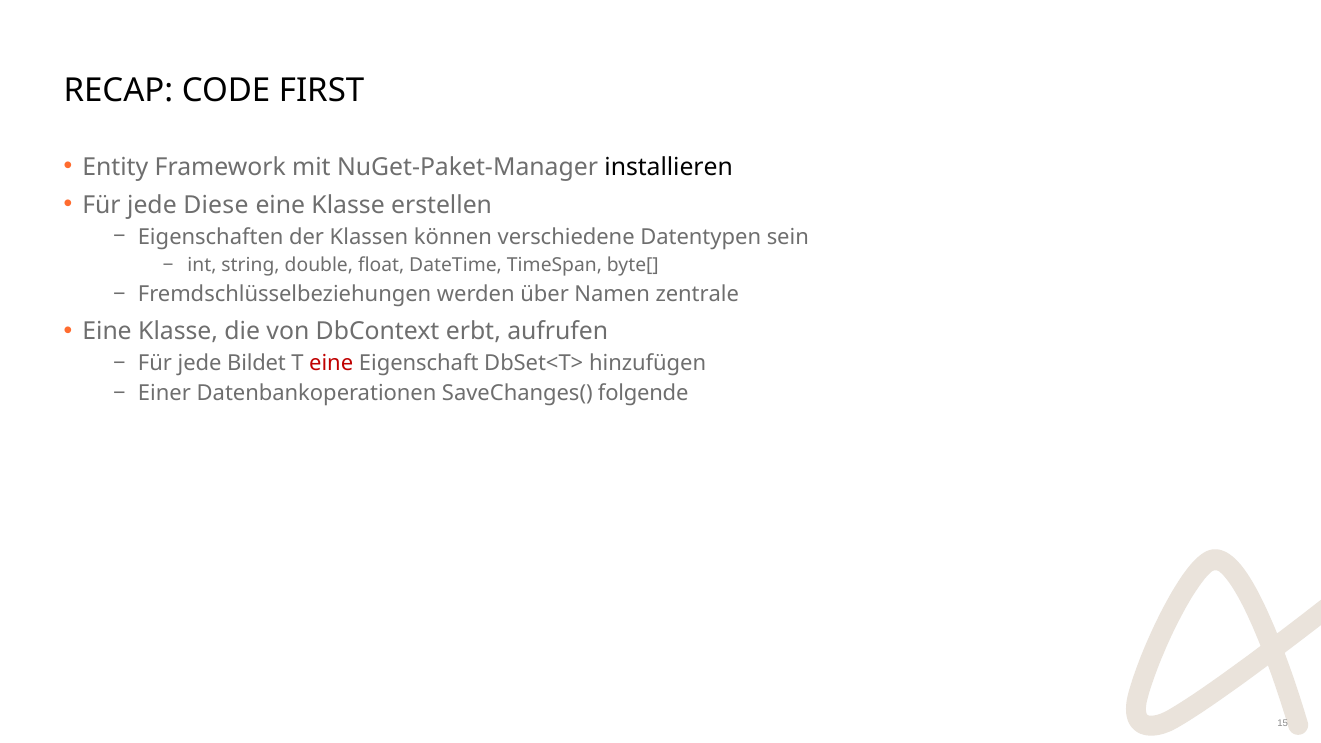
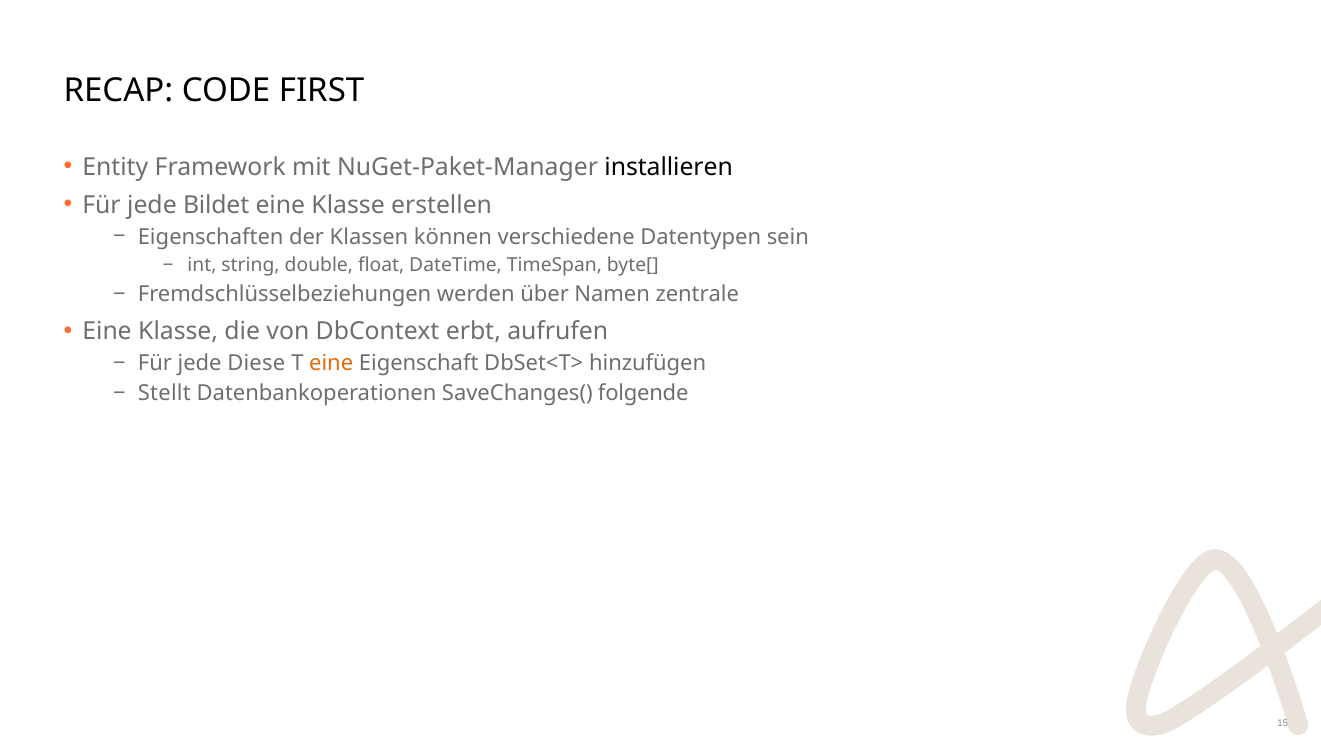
Diese: Diese -> Bildet (216, 205)
Bildet: Bildet -> Diese (256, 363)
eine colour: red -> orange (331, 363)
Einer: Einer -> Stellt (164, 394)
